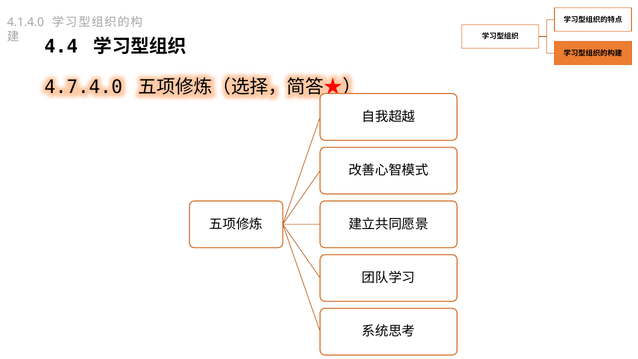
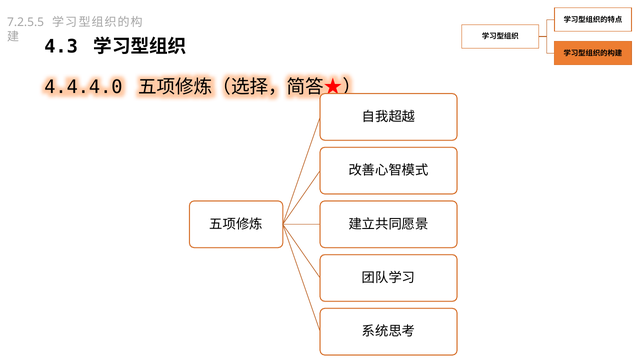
4.1.4.0: 4.1.4.0 -> 7.2.5.5 (26, 22)
4.4: 4.4 -> 4.3 (61, 47)
4.7.4.0: 4.7.4.0 -> 4.4.4.0 (83, 87)
